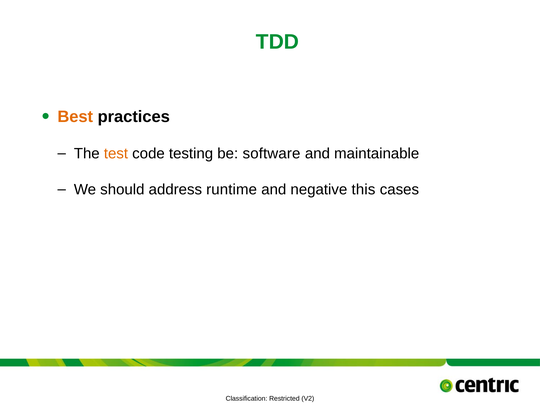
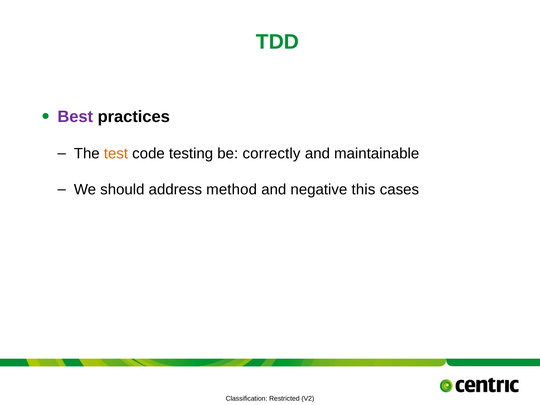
Best colour: orange -> purple (75, 117)
software: software -> correctly (271, 154)
runtime: runtime -> method (232, 190)
